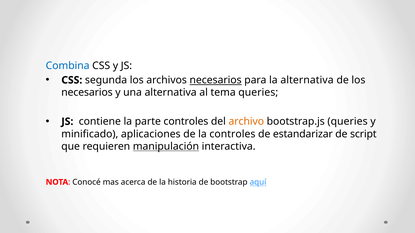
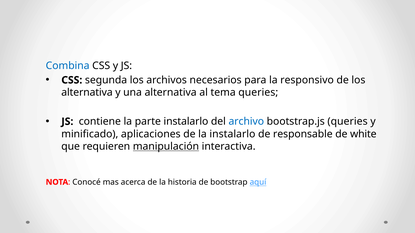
necesarios underline: present -> none (216, 80)
la alternativa: alternativa -> responsivo (307, 80)
necesarios: necesarios -> alternativa (87, 93)
parte controles: controles -> instalarlo (186, 122)
archivo colour: orange -> blue (246, 122)
la controles: controles -> instalarlo (232, 134)
estandarizar: estandarizar -> responsable (303, 134)
script: script -> white (363, 134)
